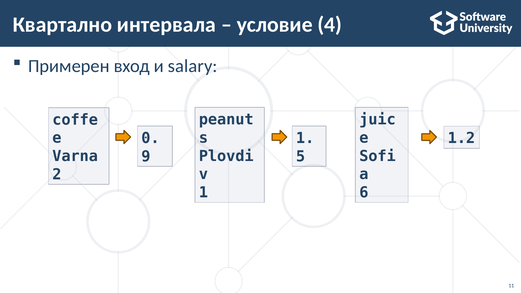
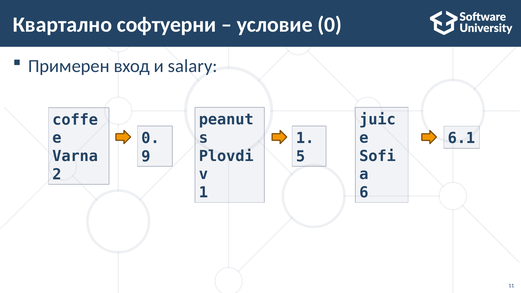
интервала: интервала -> софтуерни (167, 25)
условие 4: 4 -> 0 (330, 25)
1.2: 1.2 -> 6.1 (461, 138)
